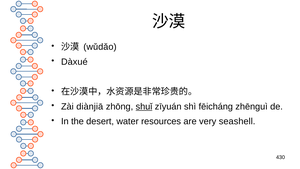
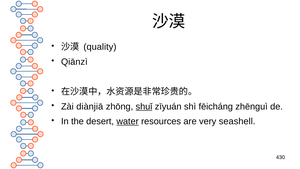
wǔdǎo: wǔdǎo -> quality (100, 47)
Dàxué: Dàxué -> Qiānzì (74, 62)
water underline: none -> present (128, 121)
